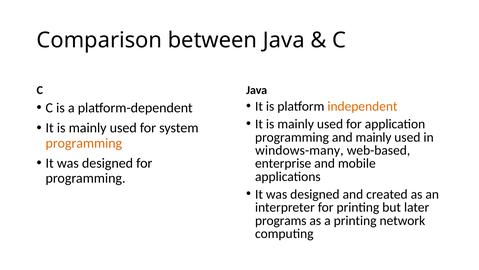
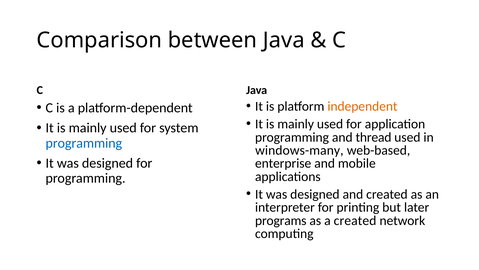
and mainly: mainly -> thread (374, 137)
programming colour: orange -> blue (84, 143)
a printing: printing -> created (355, 220)
